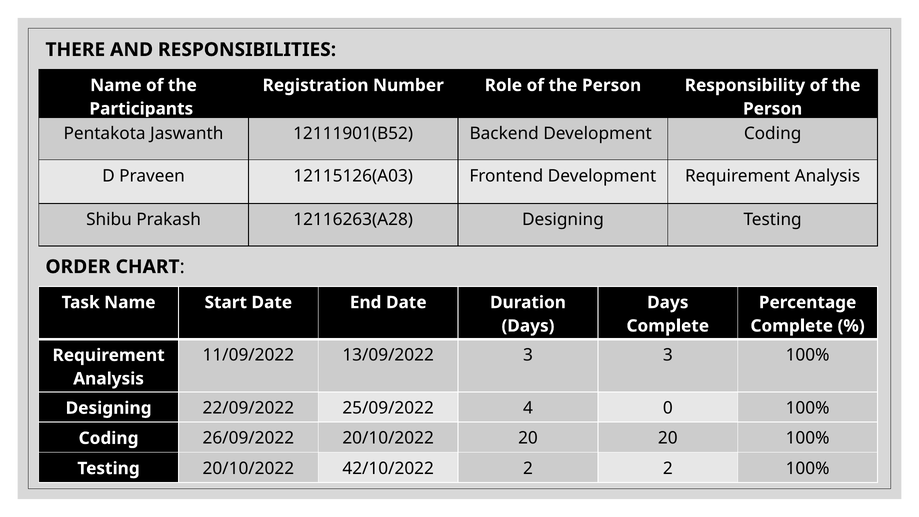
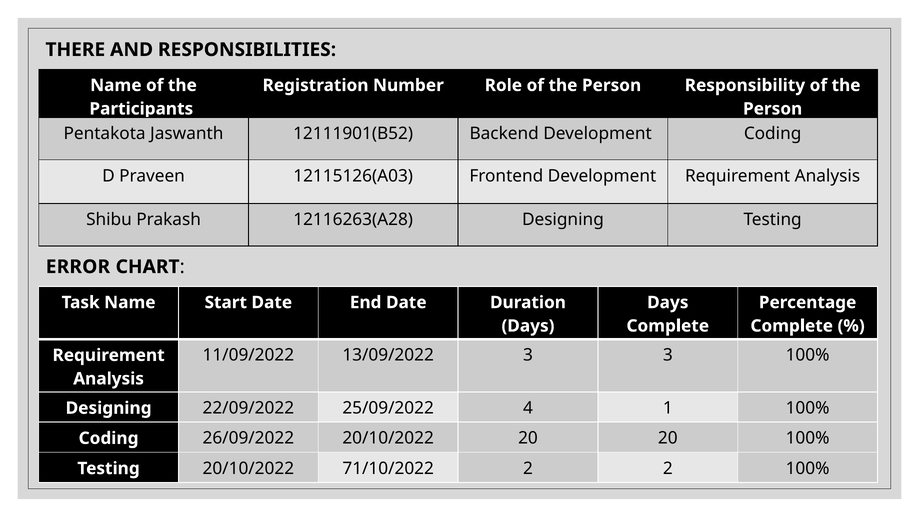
ORDER: ORDER -> ERROR (78, 267)
0: 0 -> 1 (668, 408)
42/10/2022: 42/10/2022 -> 71/10/2022 (388, 468)
